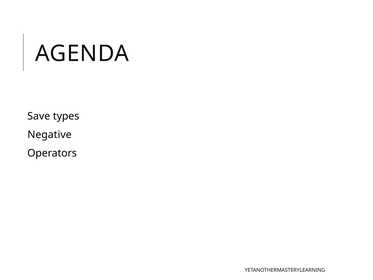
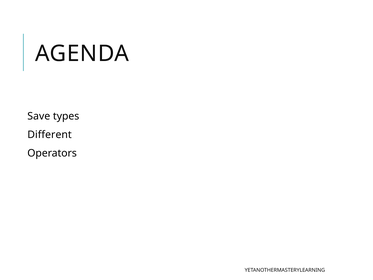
Negative: Negative -> Different (50, 135)
